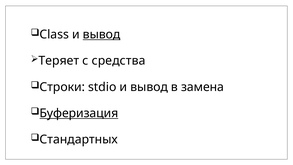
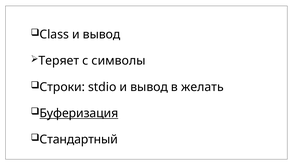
вывод underline: present -> none (102, 34)
средства: средства -> символы (119, 61)
замена: замена -> желать (202, 87)
Стандартных: Стандартных -> Стандартный (79, 139)
